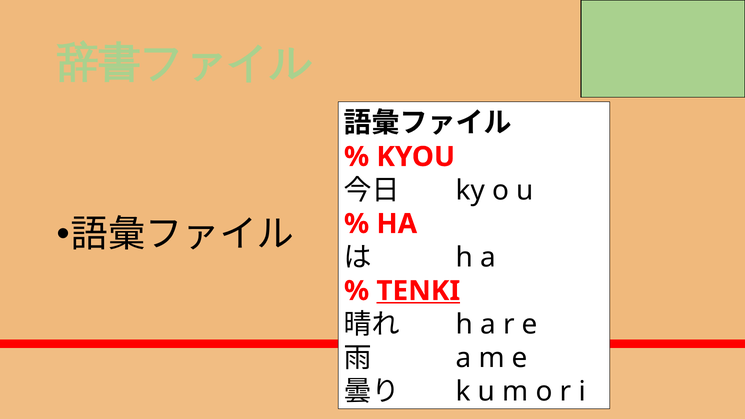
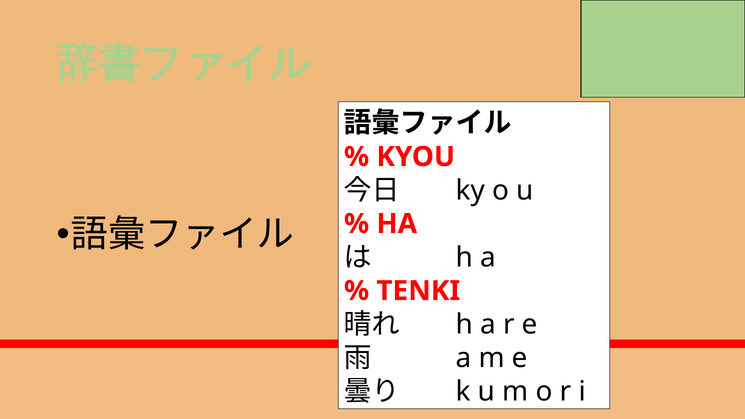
TENKI underline: present -> none (418, 291)
